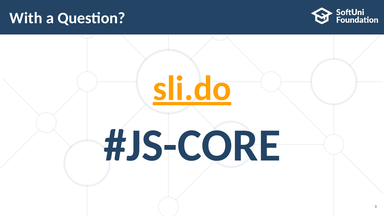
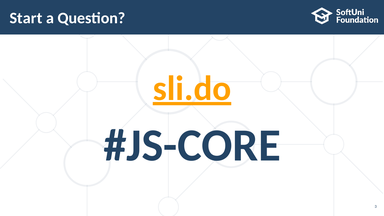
With: With -> Start (26, 18)
